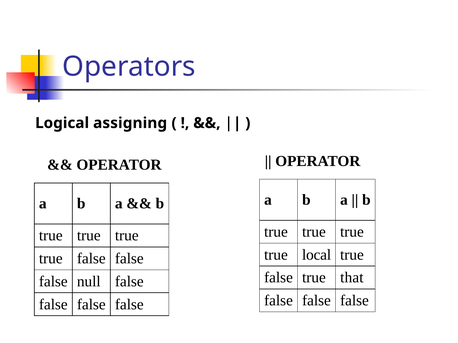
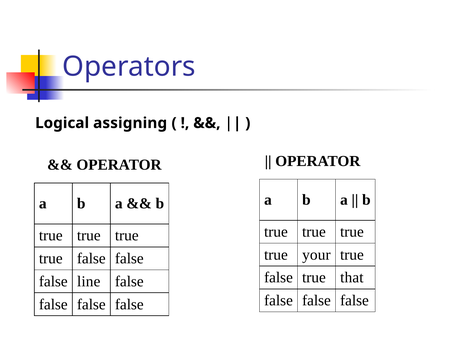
local: local -> your (316, 255)
null: null -> line (89, 282)
